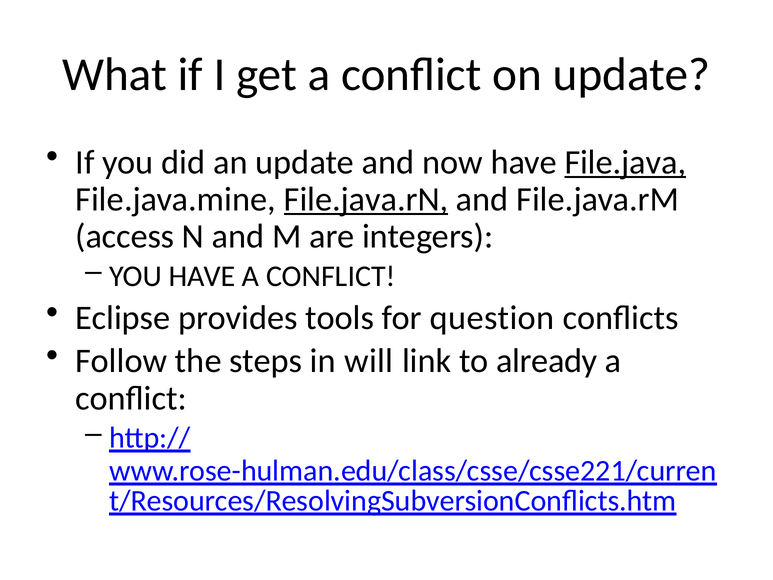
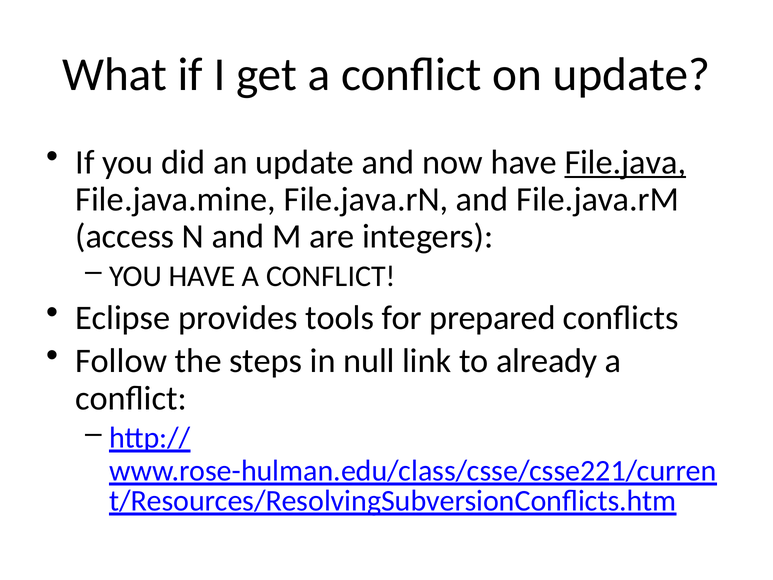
File.java.rN underline: present -> none (366, 199)
question: question -> prepared (492, 318)
will: will -> null (369, 361)
